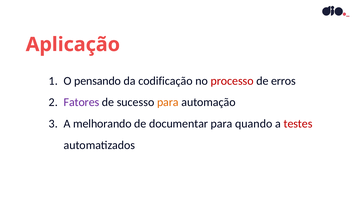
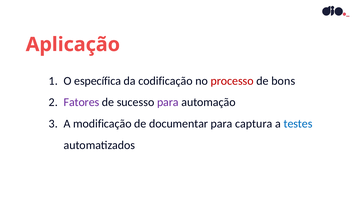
pensando: pensando -> específica (98, 81)
erros: erros -> bons (283, 81)
para colour: orange -> purple (168, 102)
melhorando: melhorando -> modificação (102, 124)
quando: quando -> captura (254, 124)
testes colour: red -> blue (298, 124)
